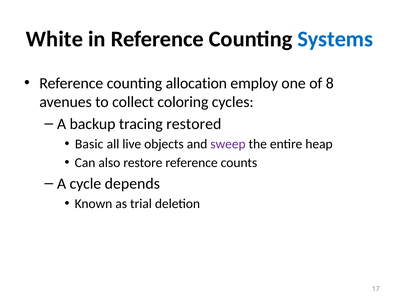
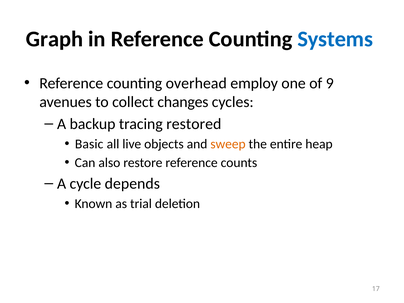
White: White -> Graph (54, 39)
allocation: allocation -> overhead (196, 83)
8: 8 -> 9 (330, 83)
coloring: coloring -> changes (183, 102)
sweep colour: purple -> orange (228, 144)
